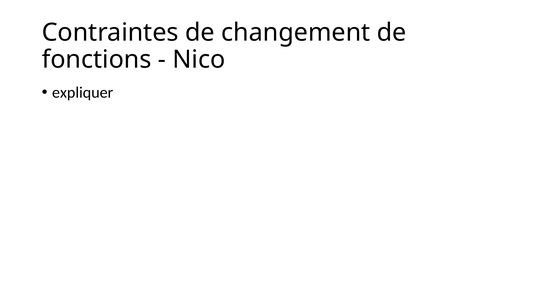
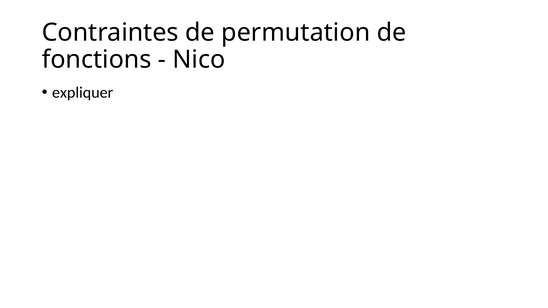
changement: changement -> permutation (296, 32)
